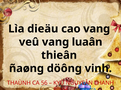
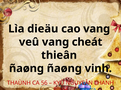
luaân: luaân -> cheát (87, 42)
ñaøng döông: döông -> ñaøng (64, 69)
